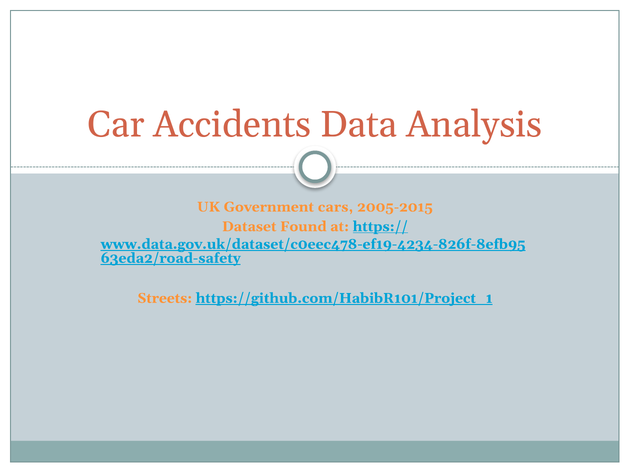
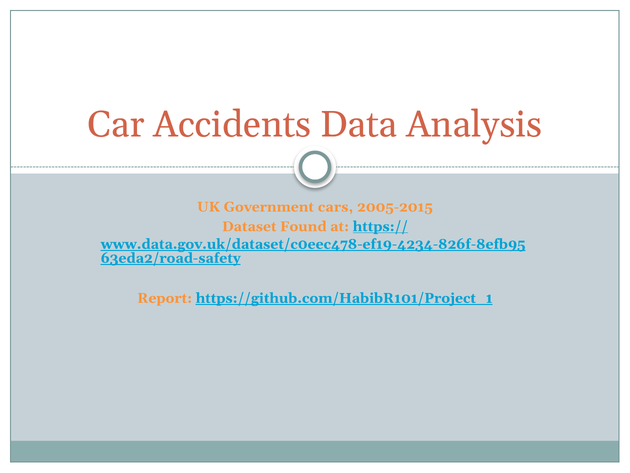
Streets: Streets -> Report (165, 298)
